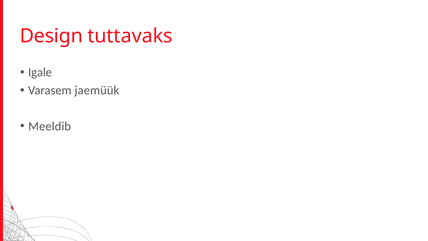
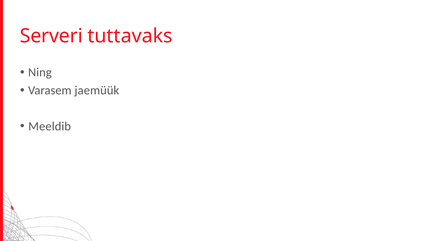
Design: Design -> Serveri (51, 36)
Igale: Igale -> Ning (40, 72)
